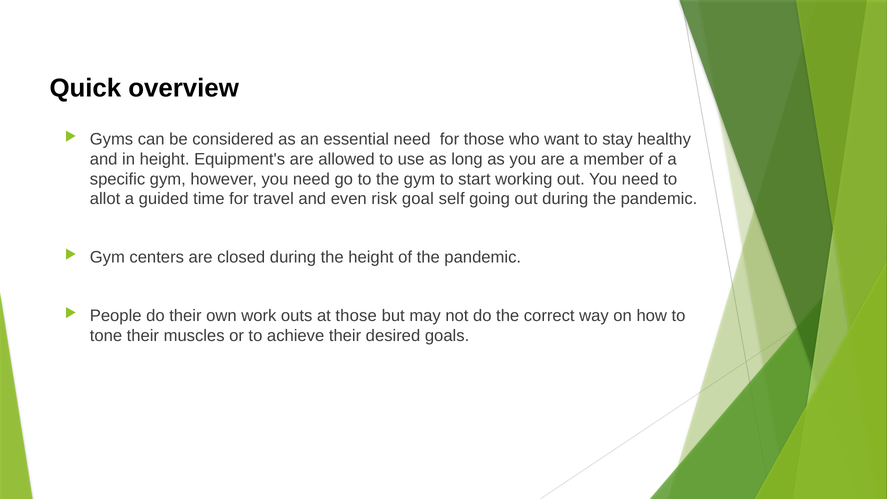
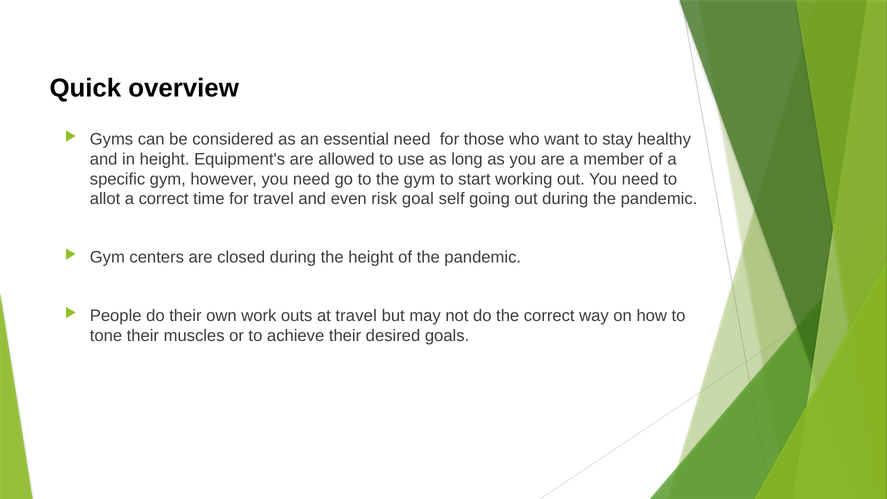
a guided: guided -> correct (164, 199)
at those: those -> travel (356, 316)
